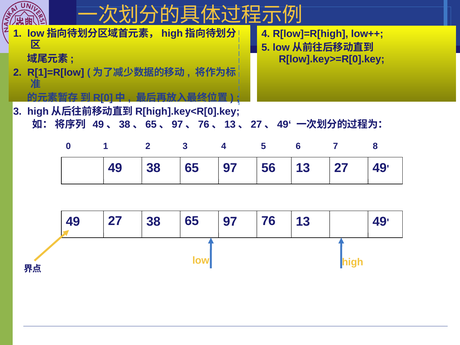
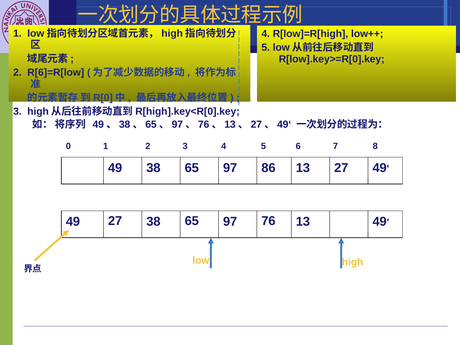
R[1]=R[low: R[1]=R[low -> R[6]=R[low (56, 72)
56: 56 -> 86 (268, 168)
